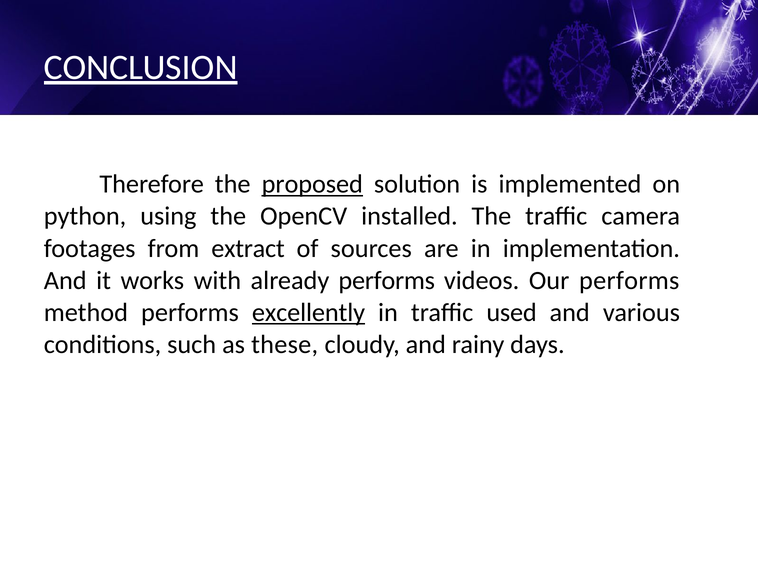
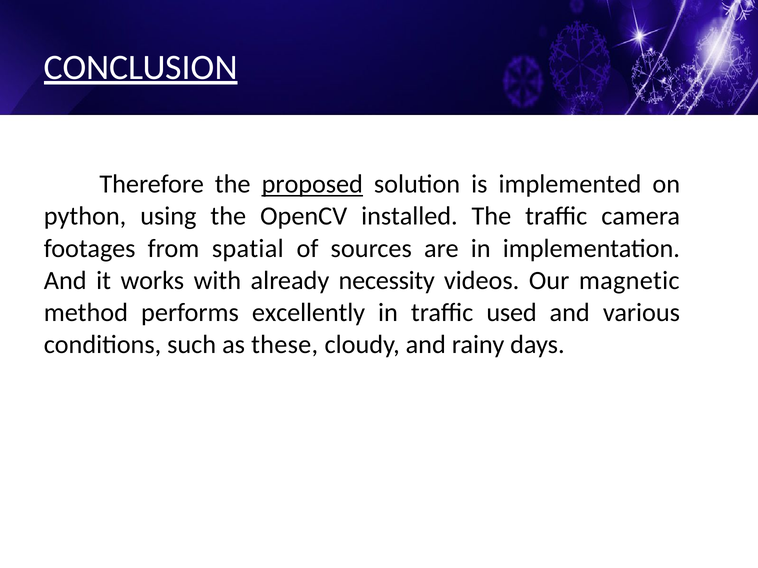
extract: extract -> spatial (248, 249)
already performs: performs -> necessity (387, 281)
Our performs: performs -> magnetic (629, 281)
excellently underline: present -> none (309, 313)
